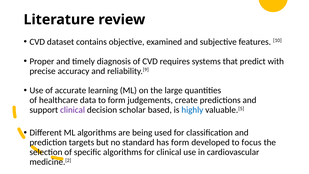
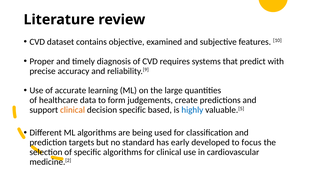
clinical colour: purple -> orange (73, 110)
decision scholar: scholar -> specific (132, 110)
has form: form -> early (180, 142)
